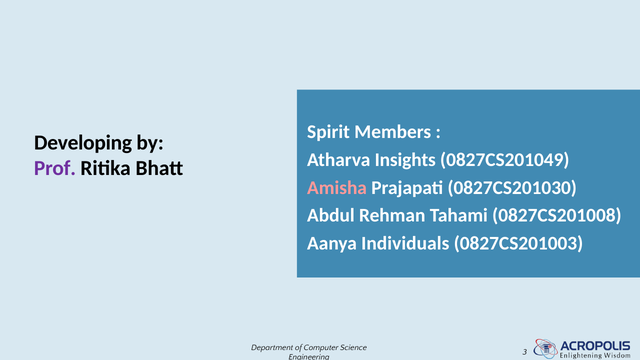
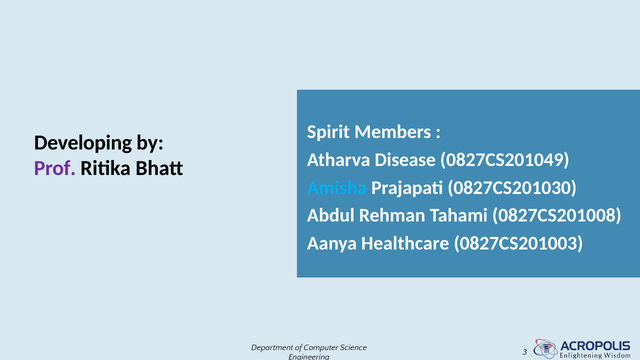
Insights: Insights -> Disease (405, 160)
Amisha colour: pink -> light blue (337, 188)
Individuals: Individuals -> Healthcare (405, 243)
